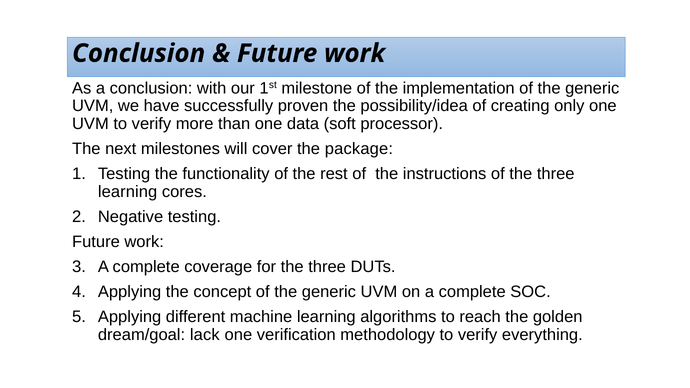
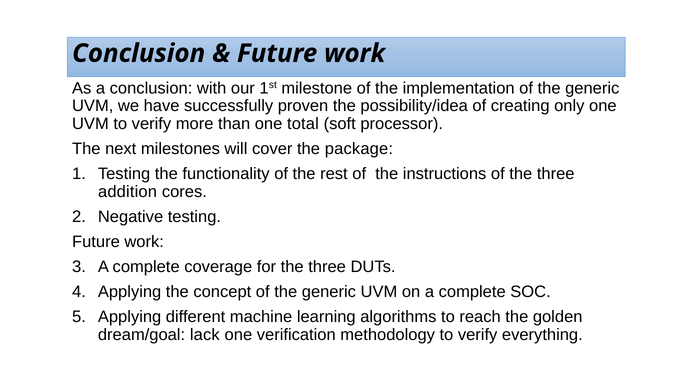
data: data -> total (303, 124)
learning: learning -> addition (128, 192)
